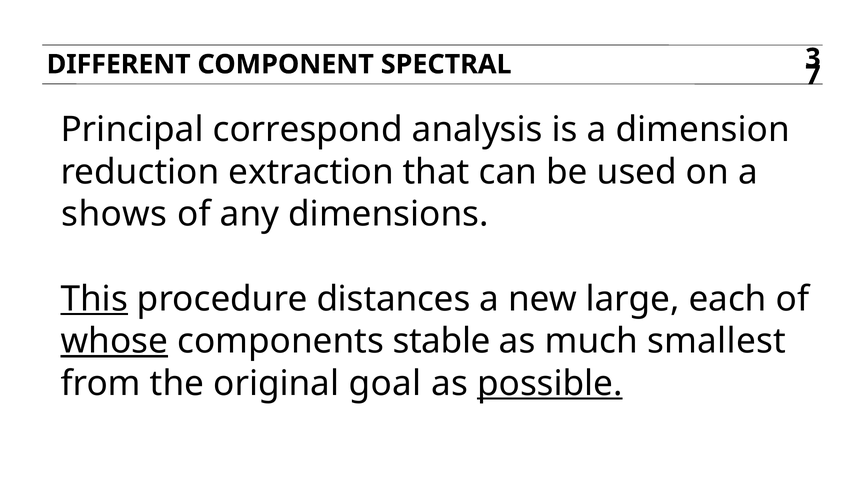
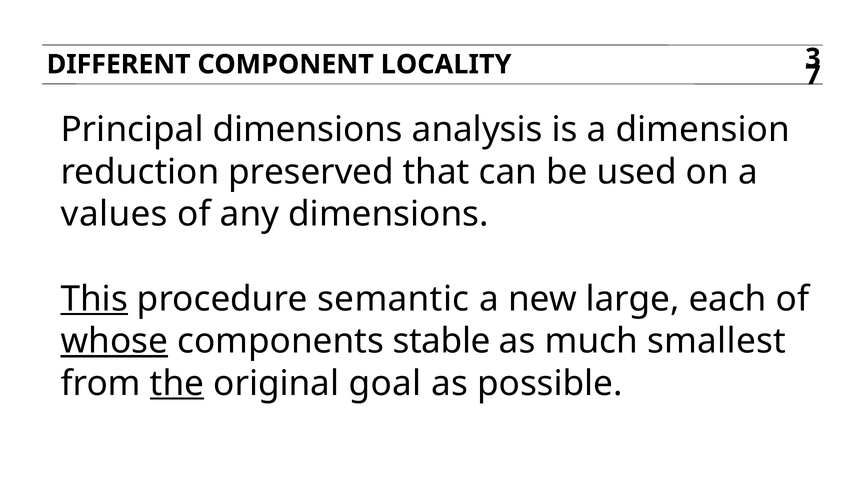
SPECTRAL: SPECTRAL -> LOCALITY (446, 64)
Principal correspond: correspond -> dimensions (308, 130)
extraction: extraction -> preserved (311, 172)
shows: shows -> values (114, 214)
distances: distances -> semantic (393, 299)
the underline: none -> present (177, 383)
possible underline: present -> none (550, 383)
